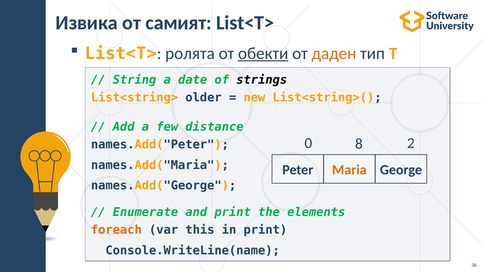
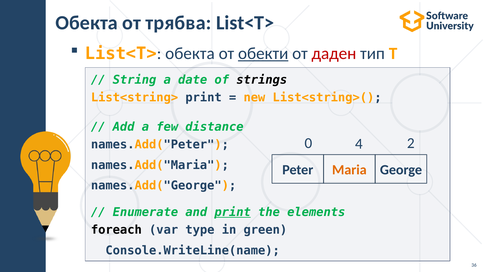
Извика: Извика -> Обекта (87, 23)
самият: самият -> трябва (178, 23)
List<T> ролята: ролята -> обекта (190, 53)
даден colour: orange -> red (334, 53)
List<string> older: older -> print (204, 97)
8: 8 -> 4 (359, 144)
print underline: none -> present (233, 212)
foreach colour: orange -> black (116, 230)
this: this -> type (200, 230)
in print: print -> green (265, 230)
